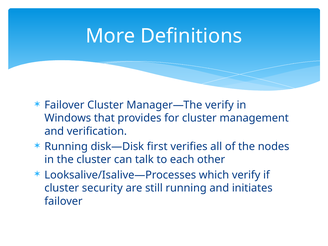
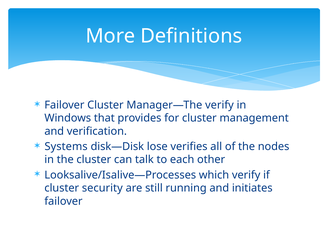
Running: Running -> Systems (66, 146)
first: first -> lose (157, 146)
